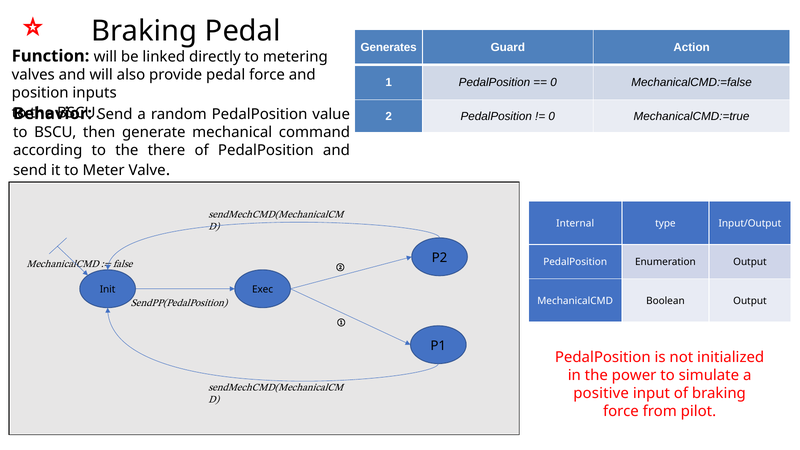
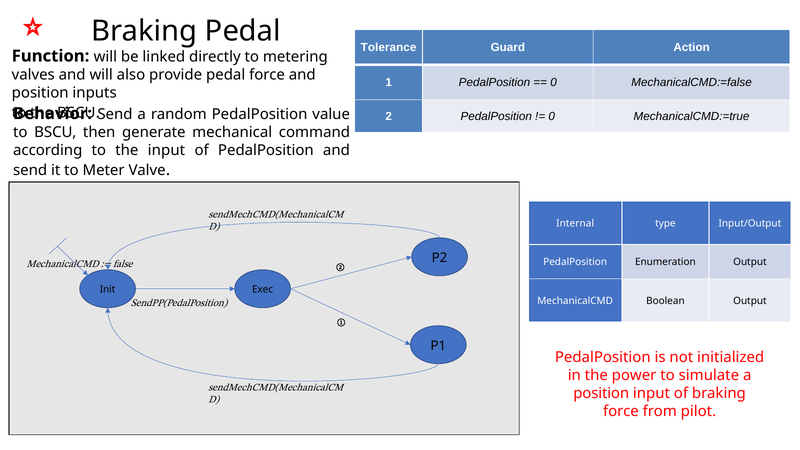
Generates: Generates -> Tolerance (389, 47)
the there: there -> input (166, 150)
positive: positive -> position (601, 393)
